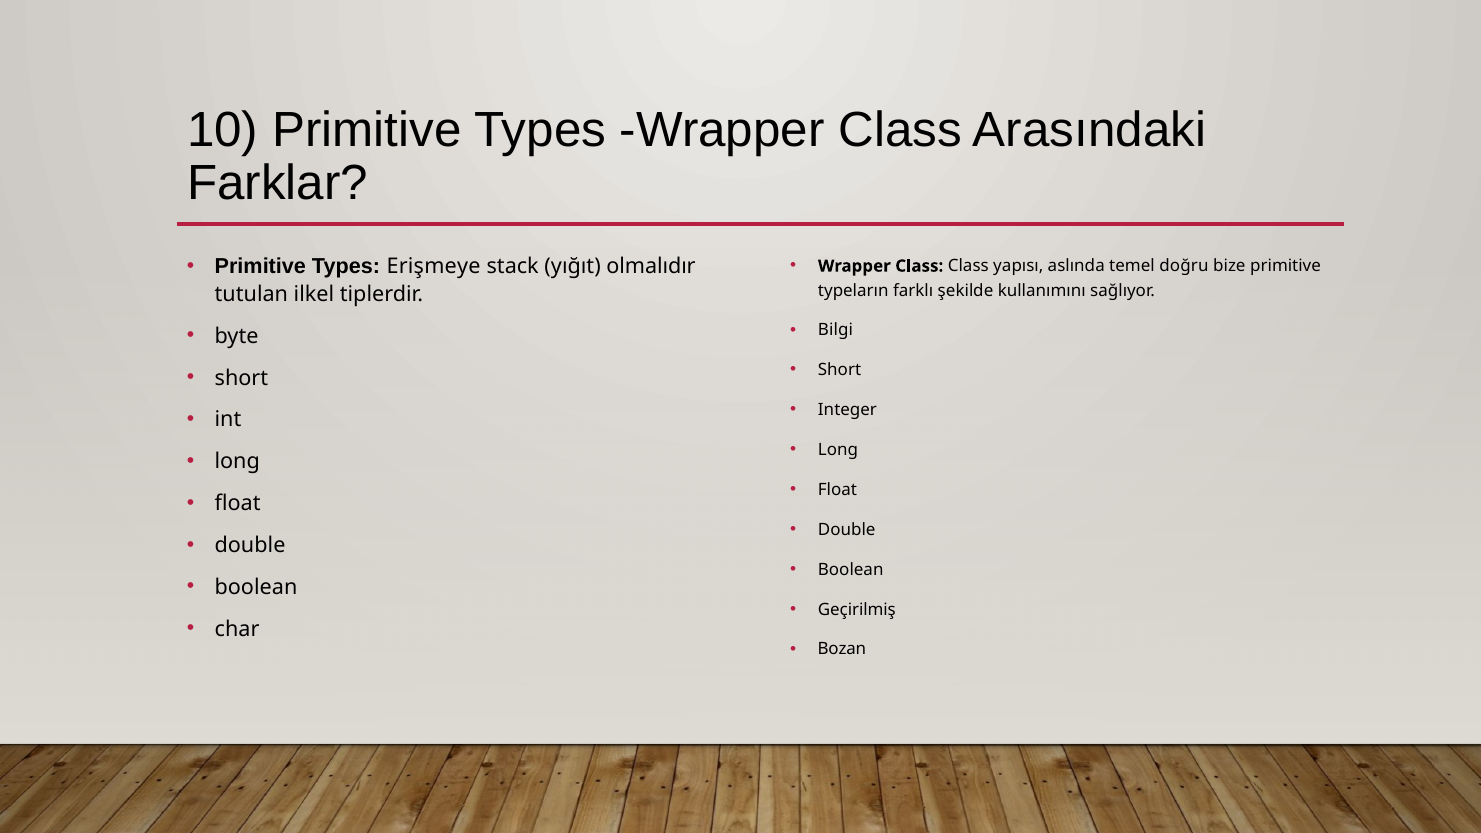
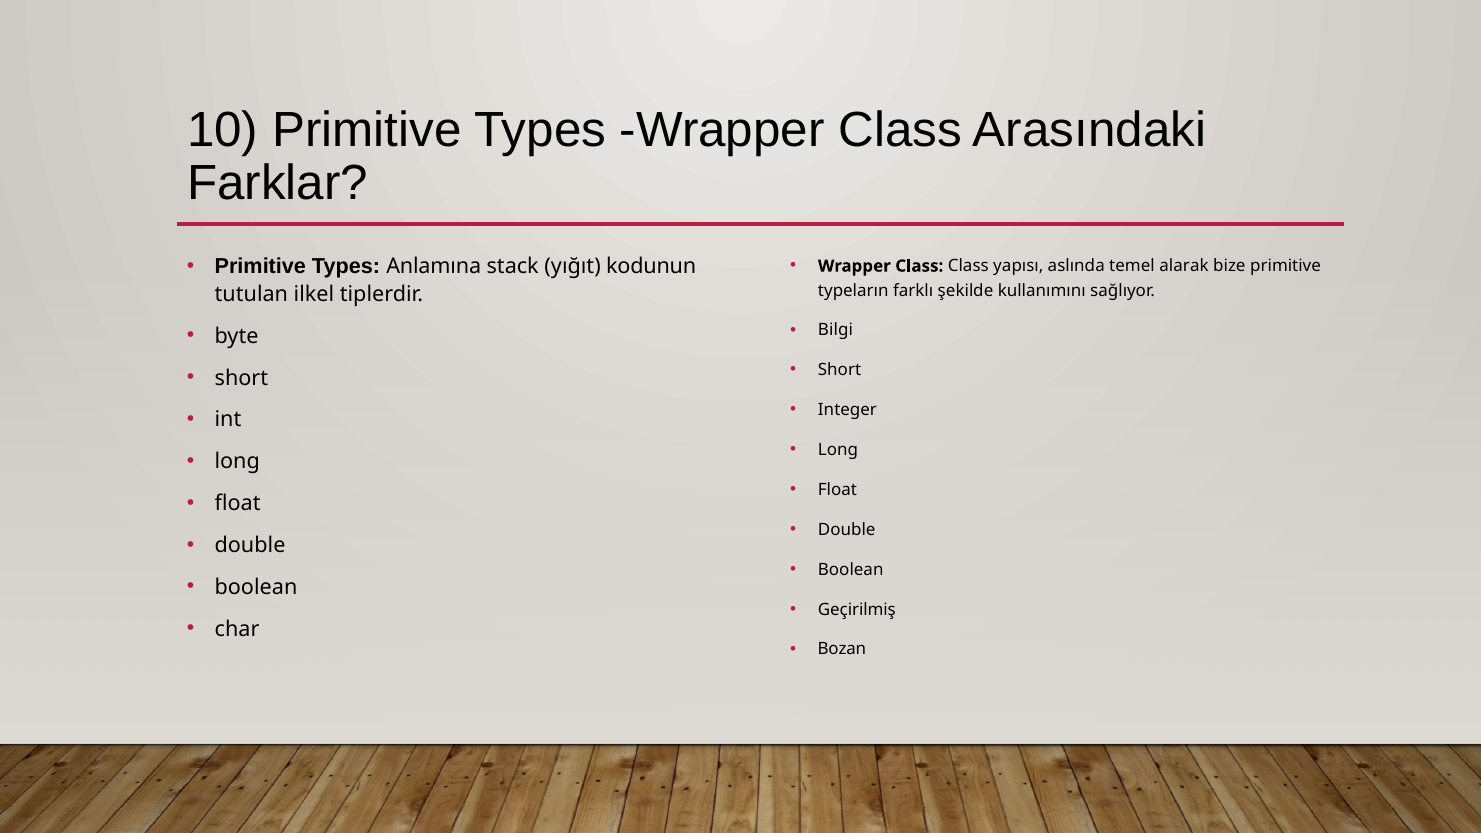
Erişmeye: Erişmeye -> Anlamına (434, 266)
olmalıdır: olmalıdır -> kodunun (651, 266)
doğru: doğru -> alarak (1184, 266)
